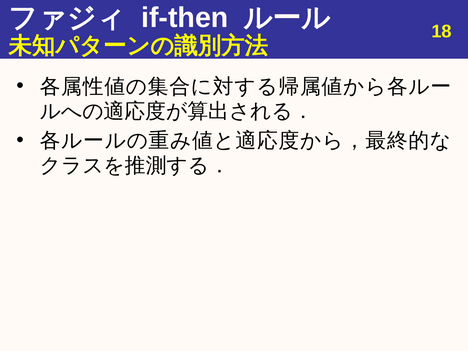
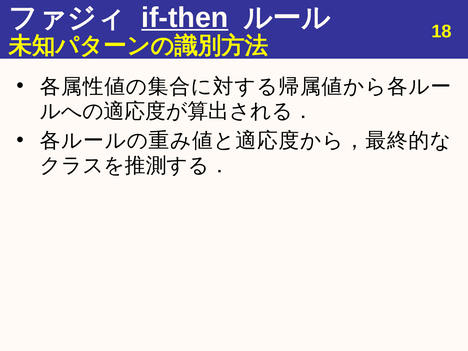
if-then underline: none -> present (185, 18)
